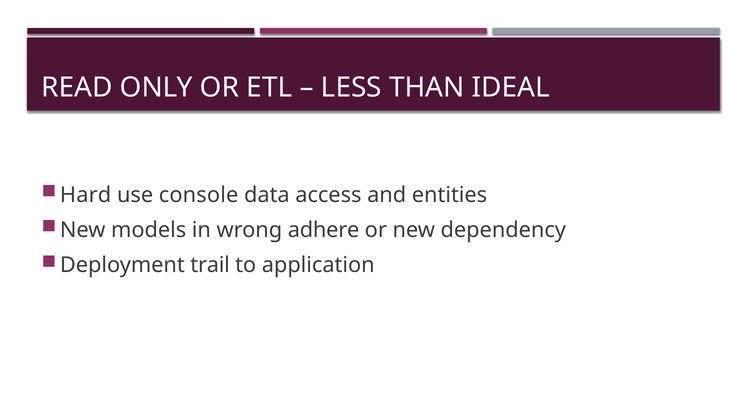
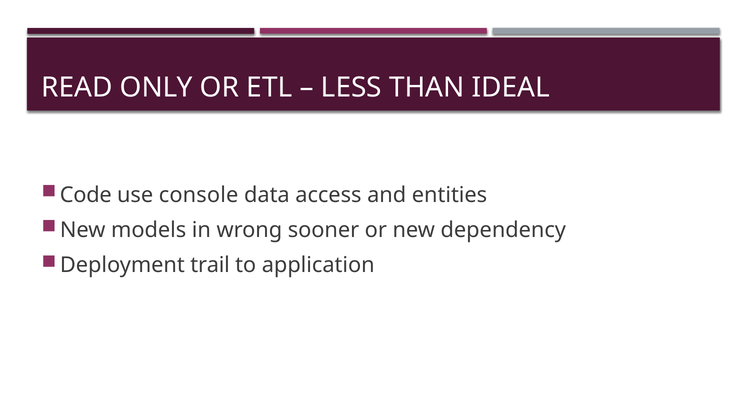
Hard: Hard -> Code (86, 195)
adhere: adhere -> sooner (323, 230)
